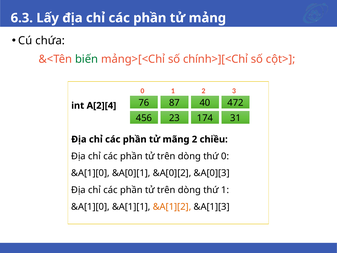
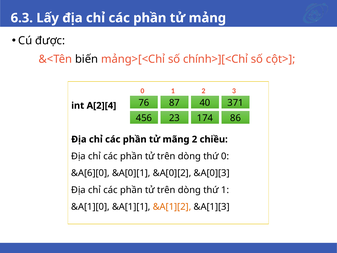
chứa: chứa -> được (50, 41)
biến colour: green -> black (87, 59)
472: 472 -> 371 (235, 103)
31: 31 -> 86 (236, 118)
&A[1][0: &A[1][0 -> &A[6][0 (90, 173)
